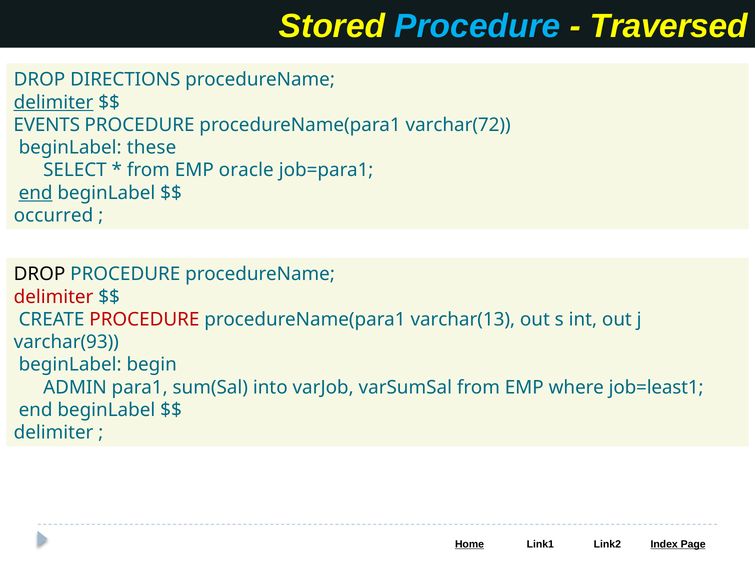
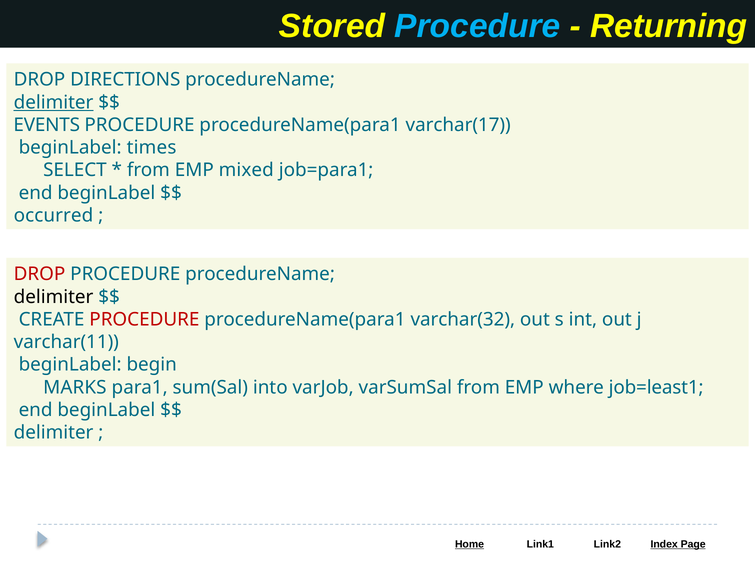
Traversed: Traversed -> Returning (669, 26)
varchar(72: varchar(72 -> varchar(17 (458, 125)
these: these -> times (152, 148)
oracle: oracle -> mixed (246, 170)
end underline: present -> none (36, 193)
DROP colour: black -> red (40, 274)
delimiter colour: red -> black (54, 297)
varchar(13: varchar(13 -> varchar(32 (463, 320)
varchar(93: varchar(93 -> varchar(11 (66, 342)
ADMIN: ADMIN -> MARKS (75, 388)
